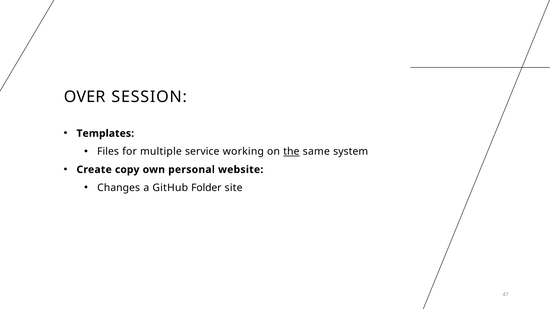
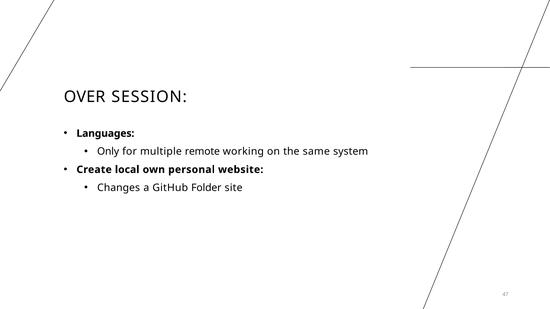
Templates: Templates -> Languages (105, 134)
Files: Files -> Only (108, 152)
service: service -> remote (202, 152)
the underline: present -> none (291, 152)
copy: copy -> local (127, 170)
